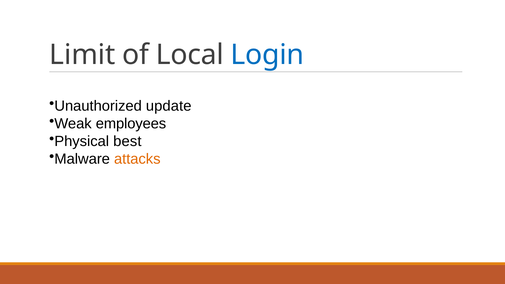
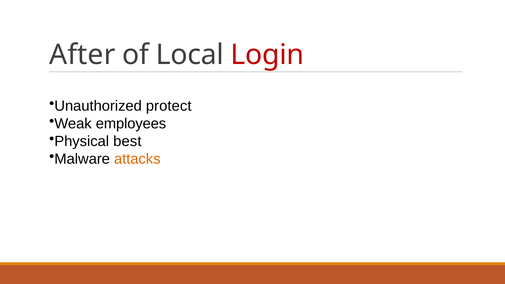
Limit: Limit -> After (82, 55)
Login colour: blue -> red (267, 55)
update: update -> protect (169, 106)
